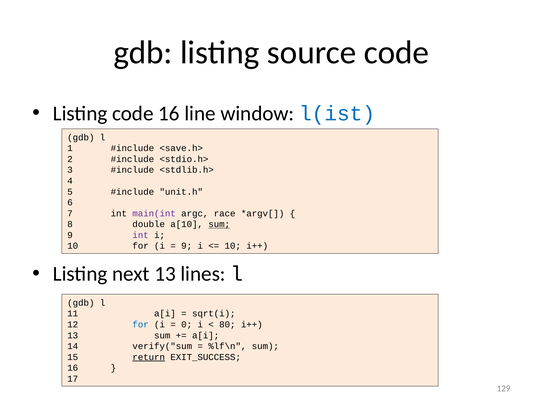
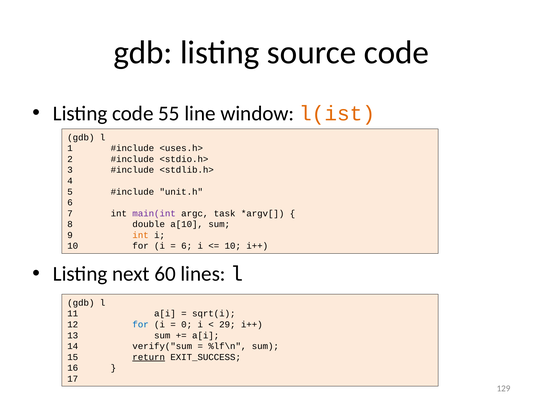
code 16: 16 -> 55 (169, 114)
l(ist colour: blue -> orange (337, 114)
<save.h>: <save.h> -> <uses.h> (181, 148)
race: race -> task (225, 214)
sum underline: present -> none (219, 224)
int colour: purple -> orange (141, 235)
9: 9 -> 6 (187, 246)
next 13: 13 -> 60 (165, 274)
80: 80 -> 29 (227, 325)
